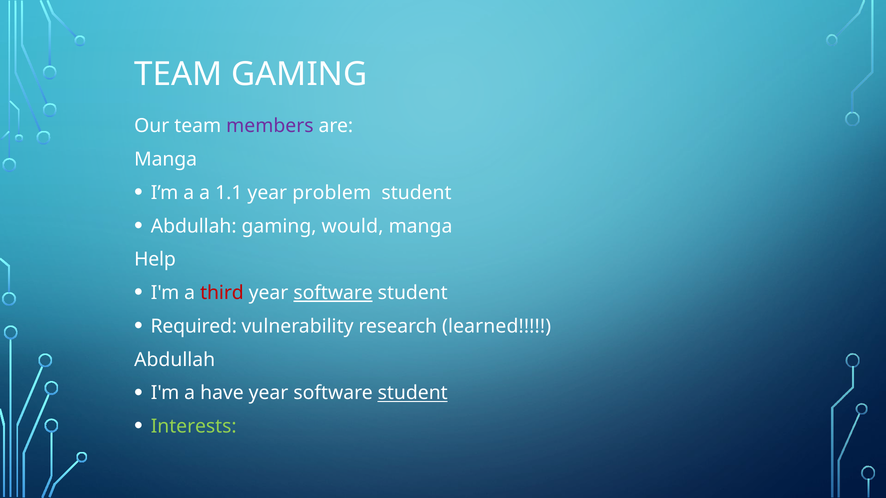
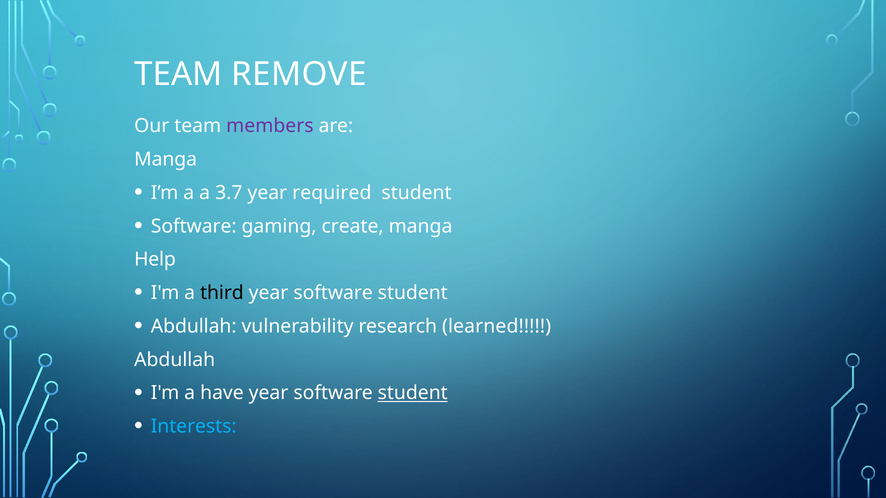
TEAM GAMING: GAMING -> REMOVE (299, 74)
1.1: 1.1 -> 3.7 (229, 193)
problem: problem -> required (332, 193)
Abdullah: Abdullah -> Software (194, 226)
would: would -> create (353, 226)
third colour: red -> black (222, 293)
software underline: present -> none (333, 293)
Required: Required -> Abdullah (194, 327)
Interests colour: light green -> light blue (194, 427)
